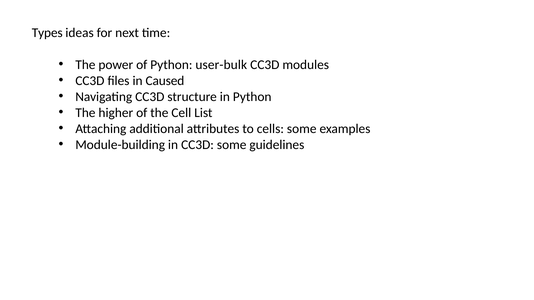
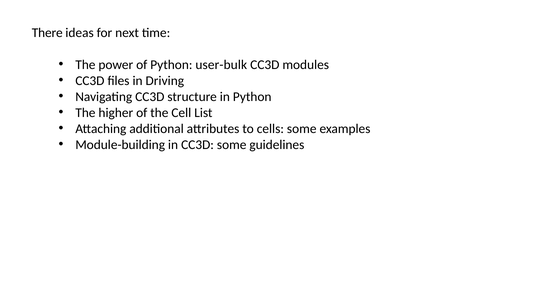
Types: Types -> There (47, 33)
Caused: Caused -> Driving (165, 81)
